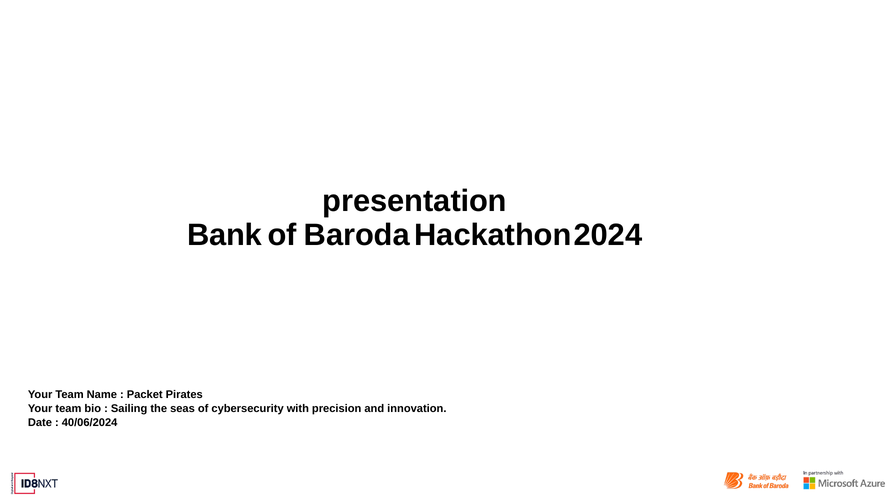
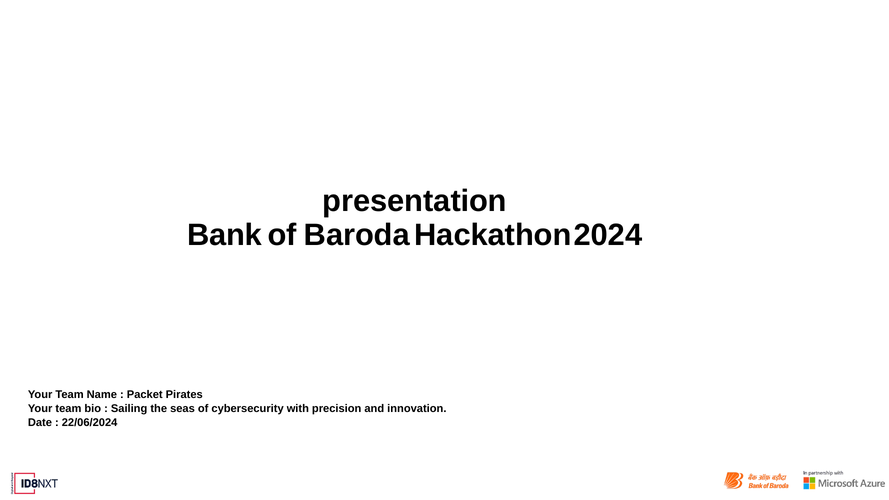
40/06/2024: 40/06/2024 -> 22/06/2024 (90, 422)
